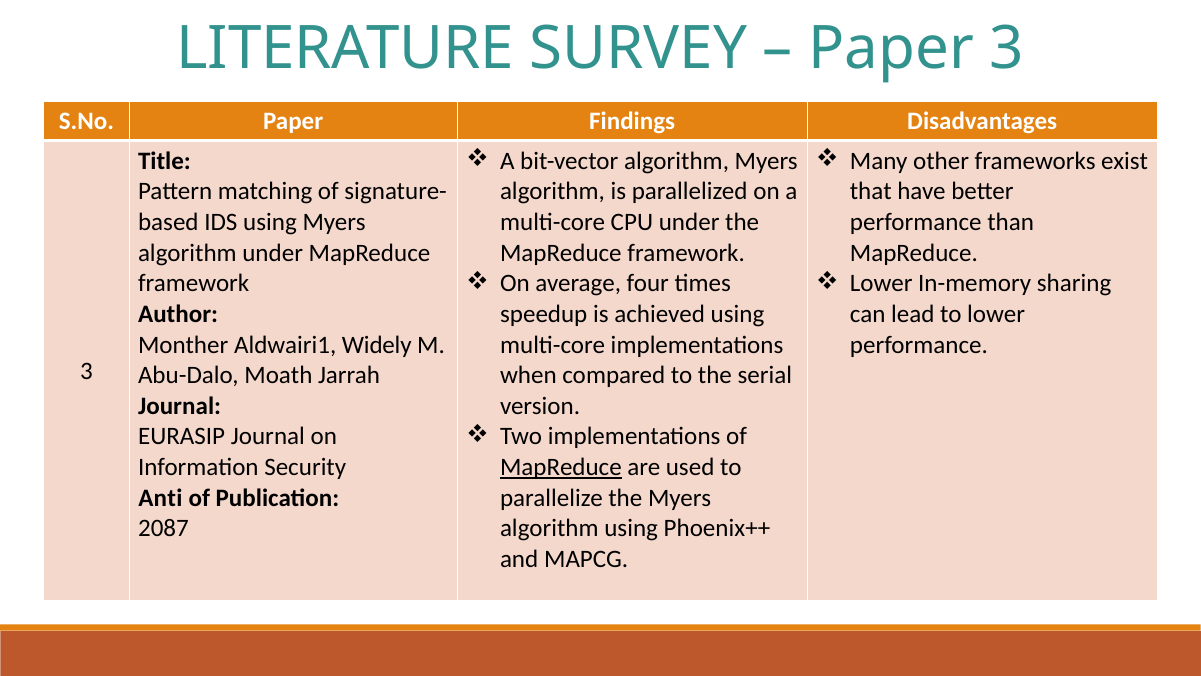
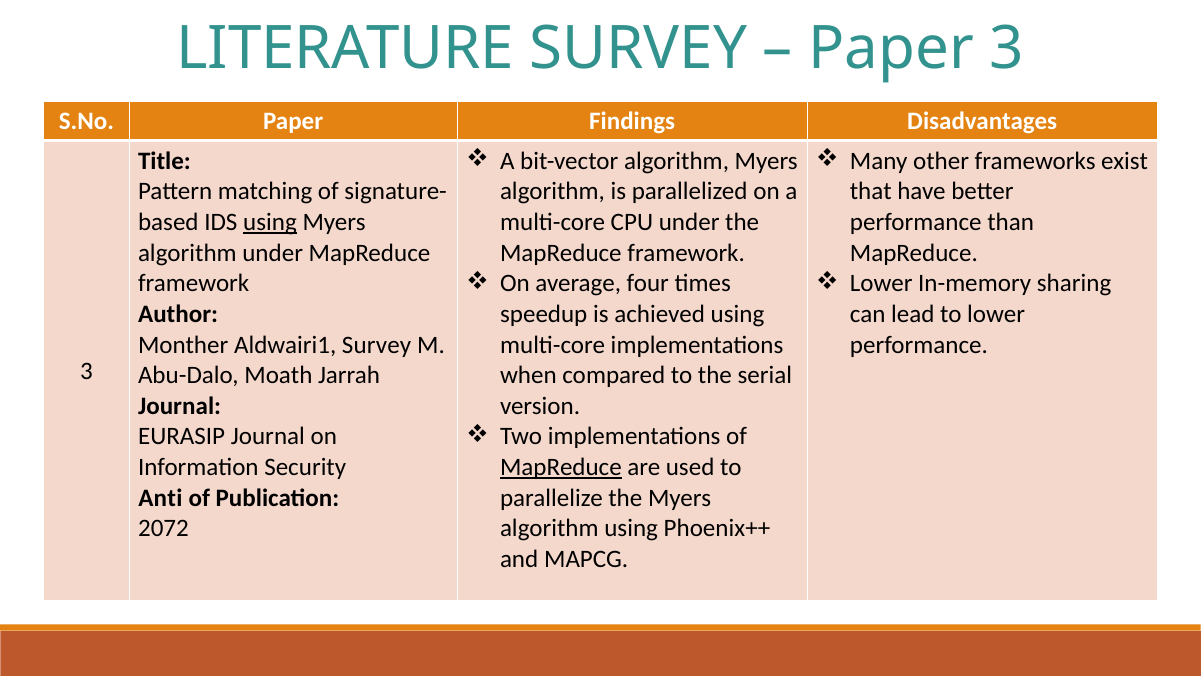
using underline: none -> present (270, 222)
Aldwairi1 Widely: Widely -> Survey (377, 345)
2087: 2087 -> 2072 (163, 528)
